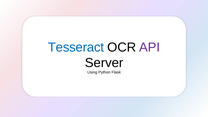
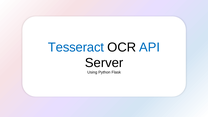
API colour: purple -> blue (150, 47)
